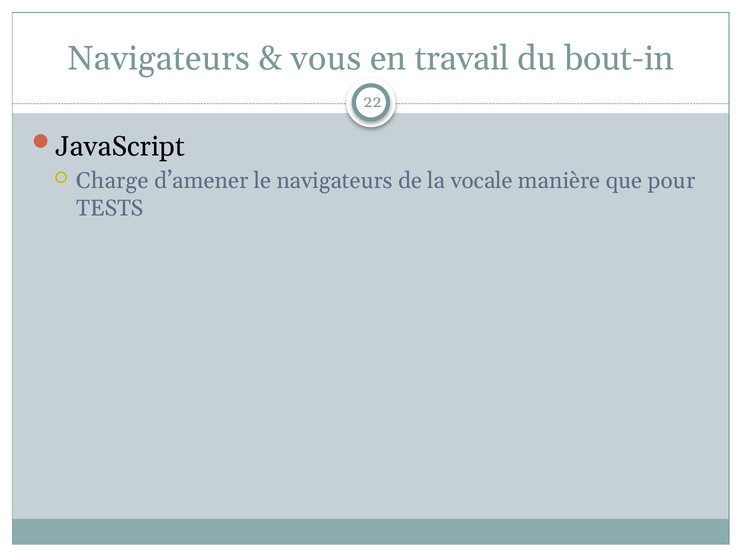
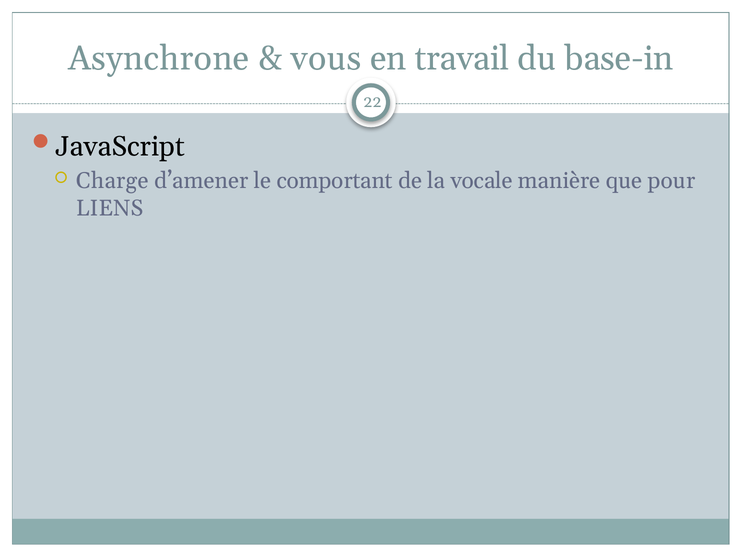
Navigateurs: Navigateurs -> Asynchrone (159, 58)
bout-in: bout-in -> base-in (619, 58)
le navigateurs: navigateurs -> comportant (335, 181)
TESTS: TESTS -> LIENS (110, 208)
